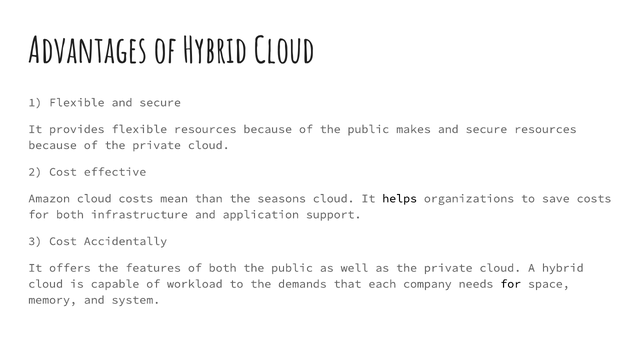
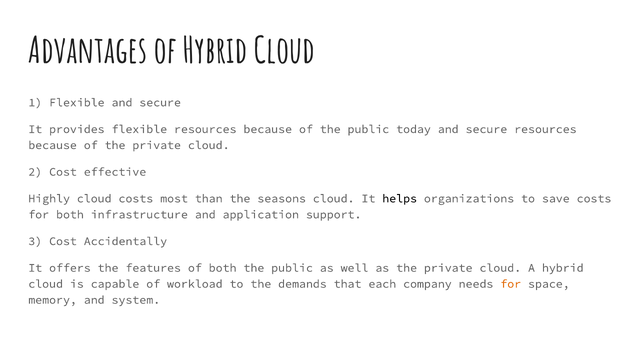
makes: makes -> today (414, 129)
Amazon: Amazon -> Highly (49, 199)
mean: mean -> most (174, 199)
for colour: black -> orange (511, 284)
